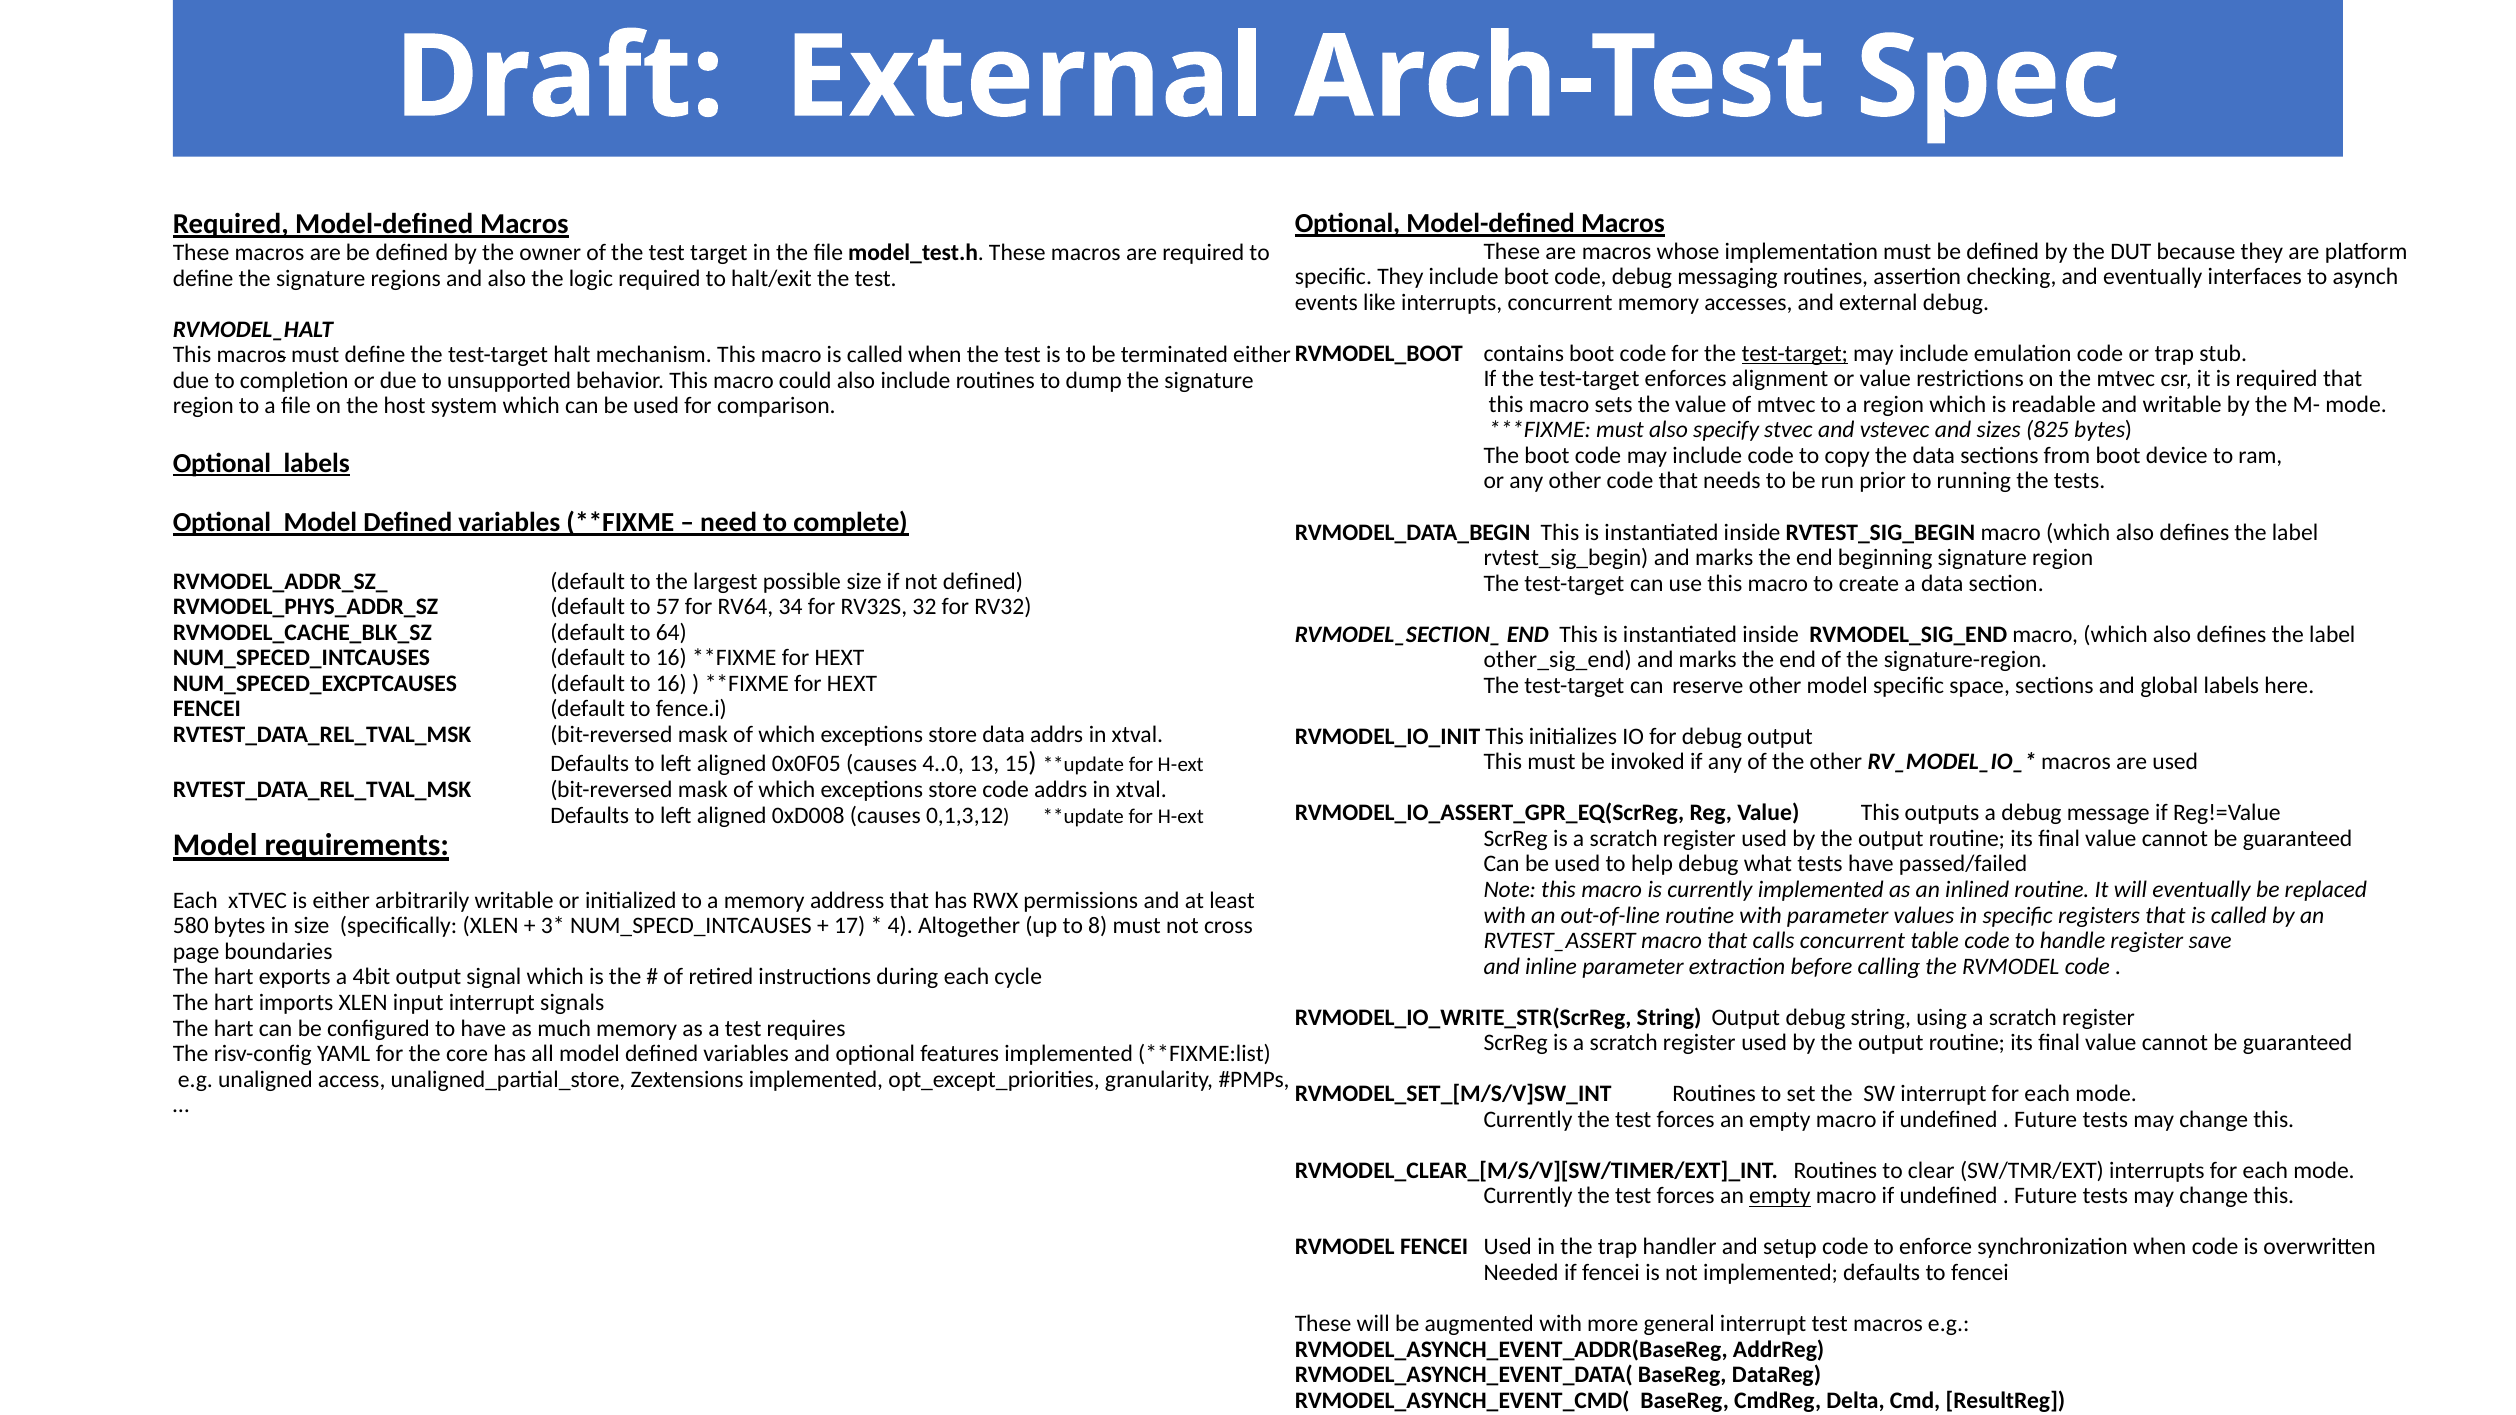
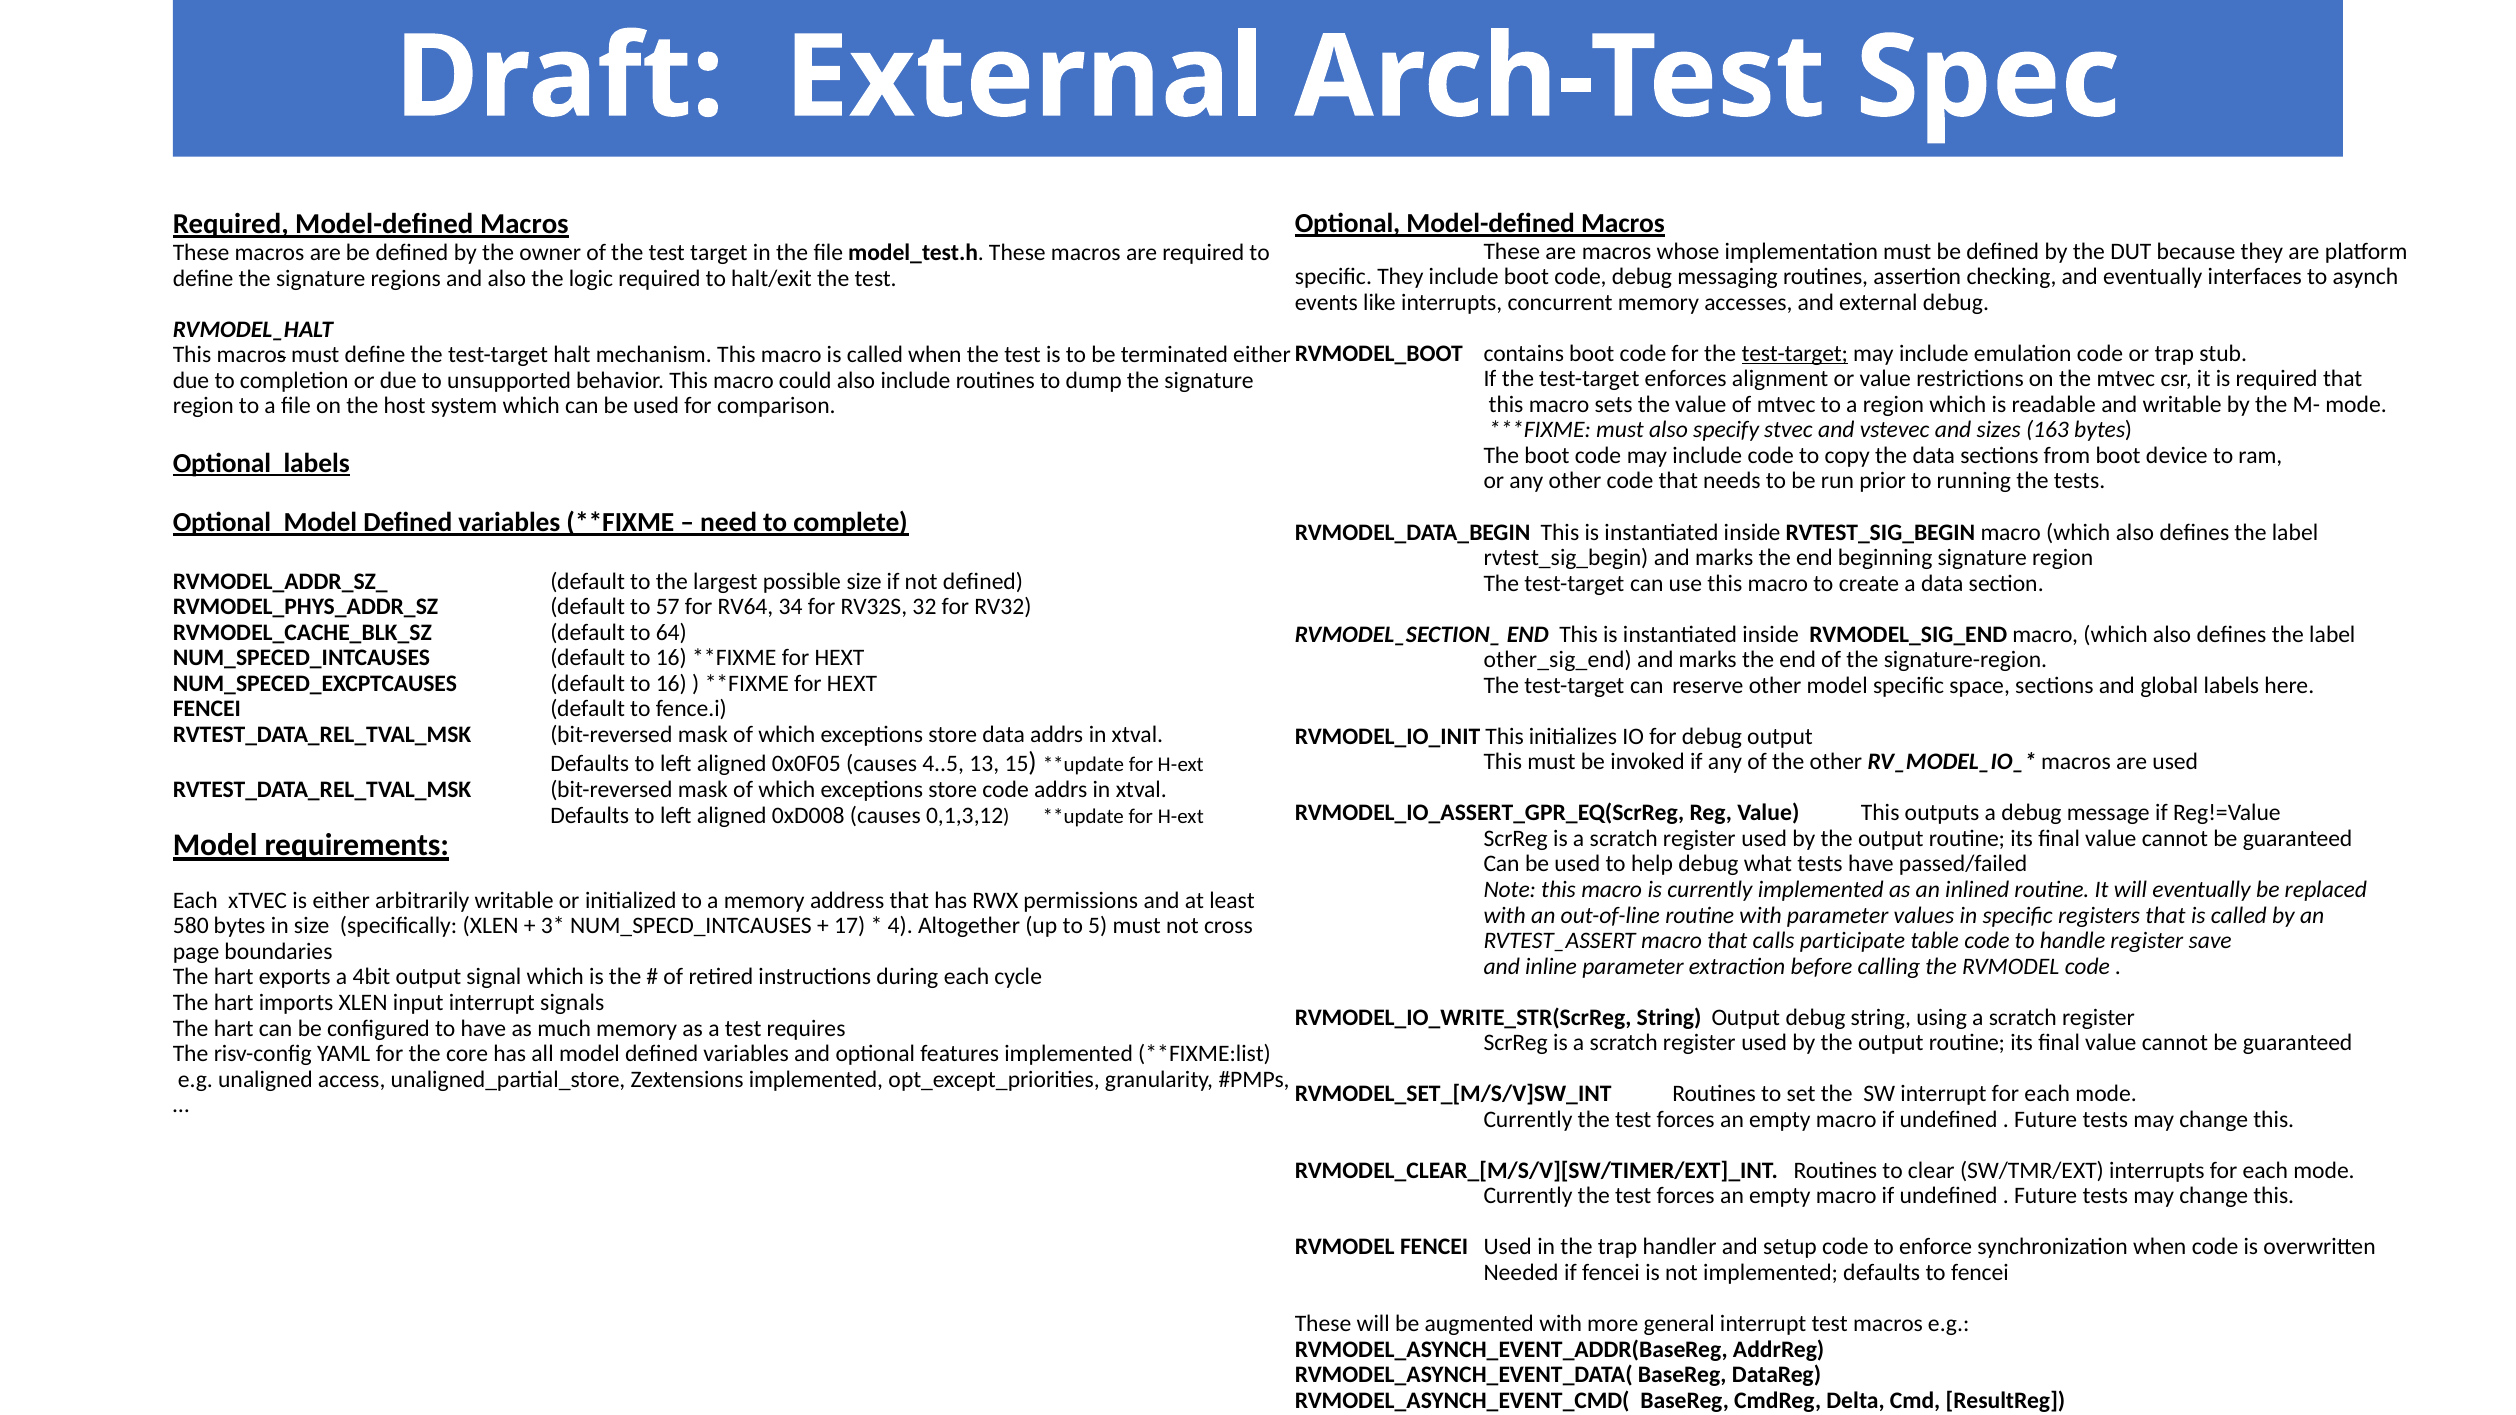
825: 825 -> 163 (2048, 430)
4..0: 4..0 -> 4..5 (943, 764)
8: 8 -> 5 (1098, 926)
calls concurrent: concurrent -> participate (1852, 941)
empty underline: present -> none (1780, 1196)
